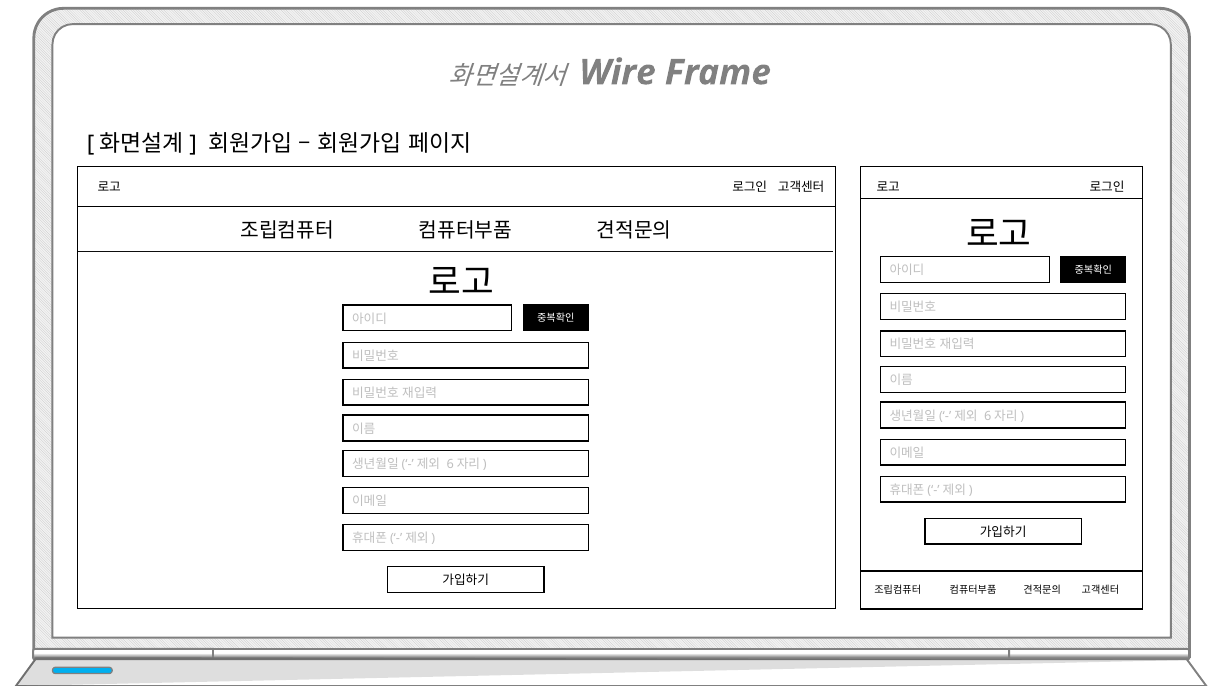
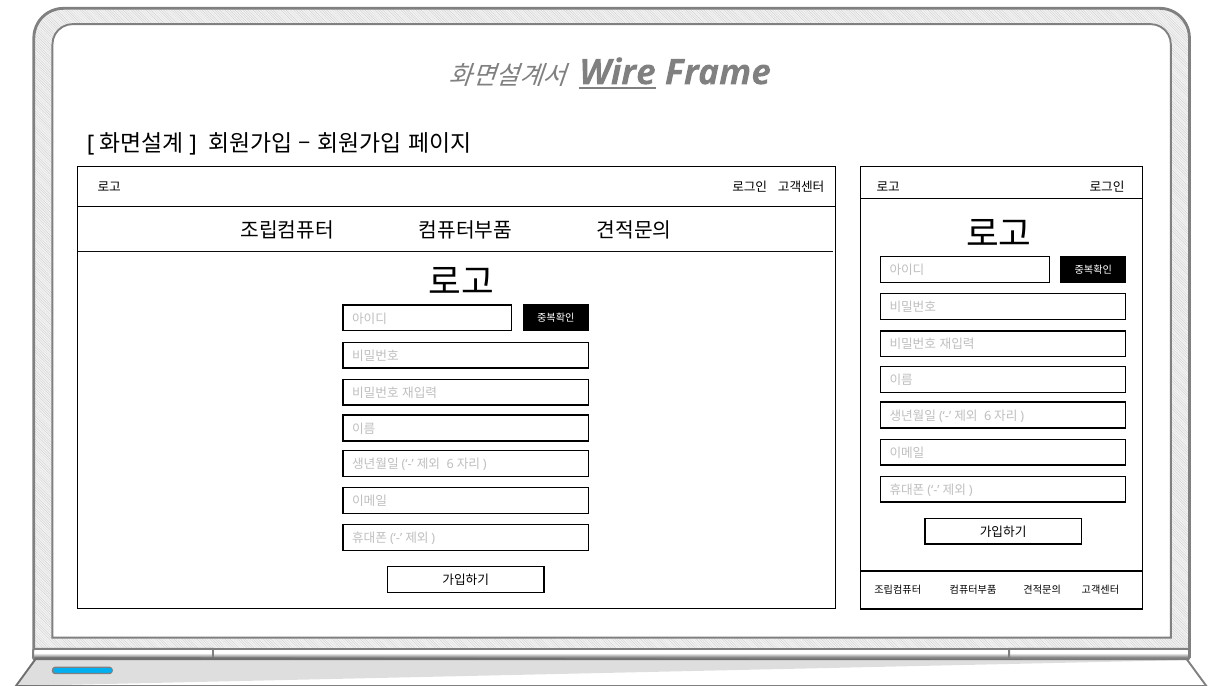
Wire underline: none -> present (618, 73)
